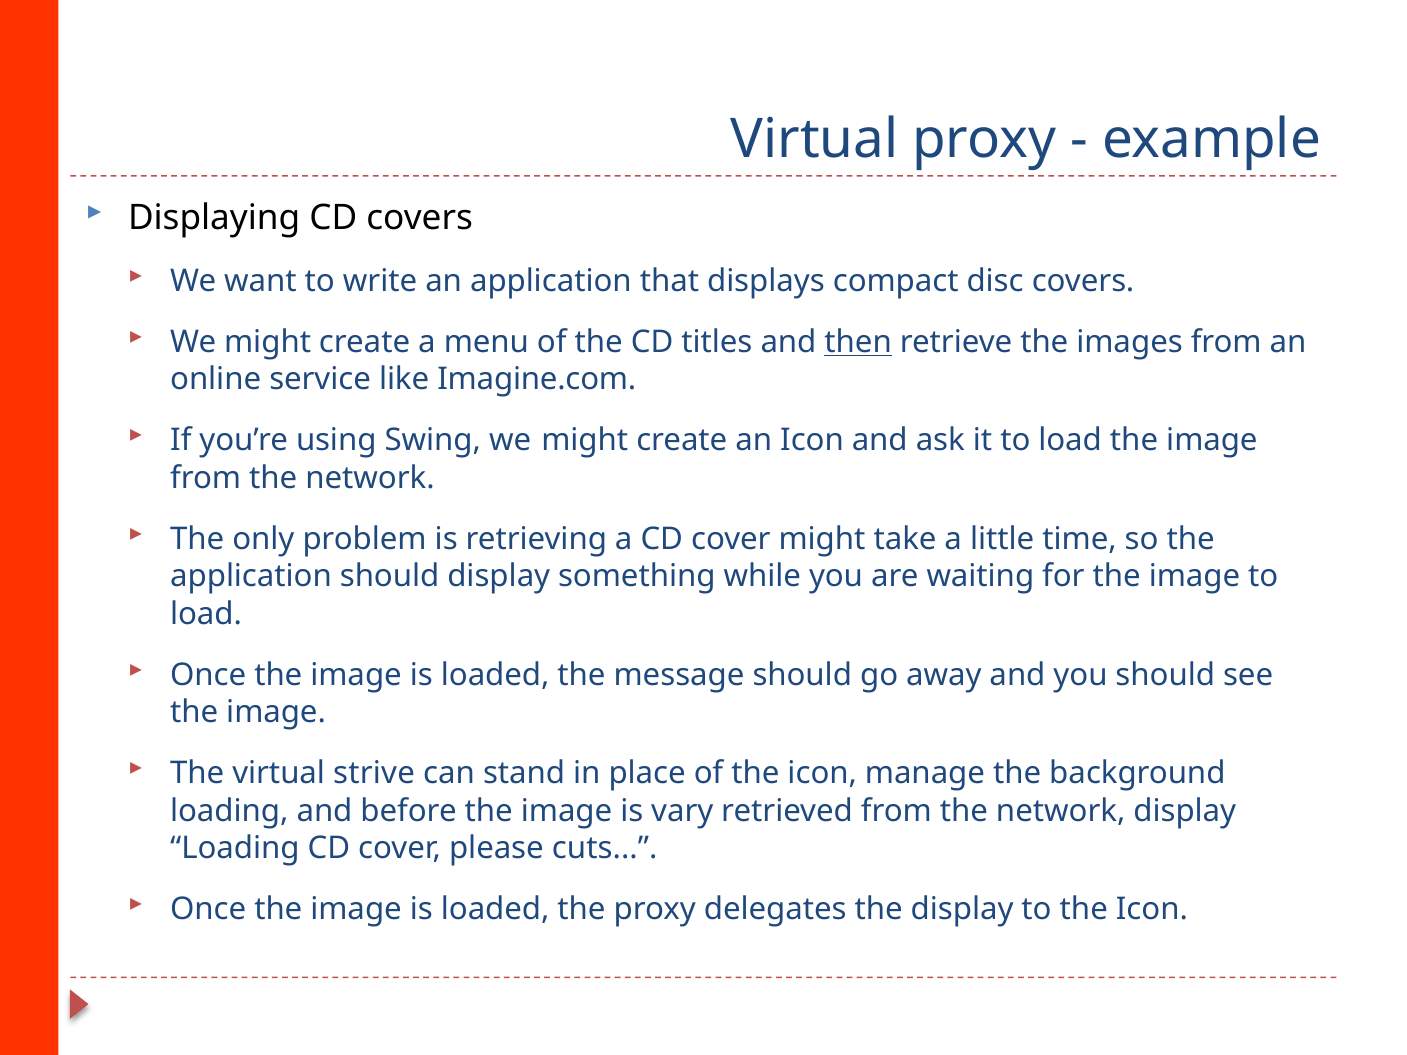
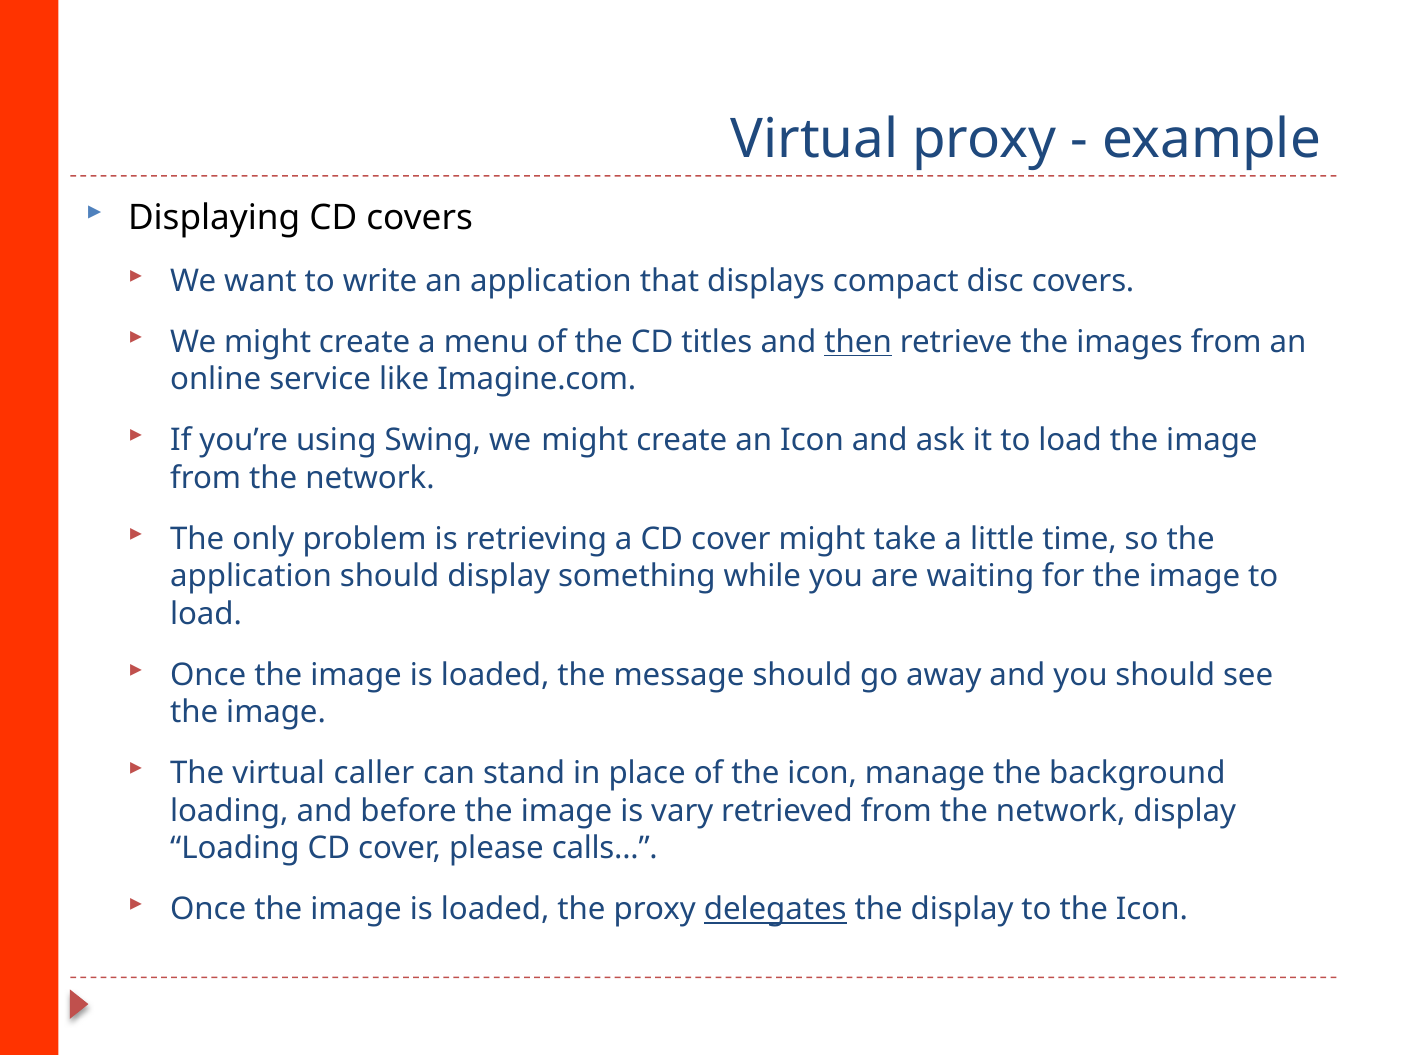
strive: strive -> caller (374, 774)
cuts: cuts -> calls (605, 849)
delegates underline: none -> present (775, 910)
